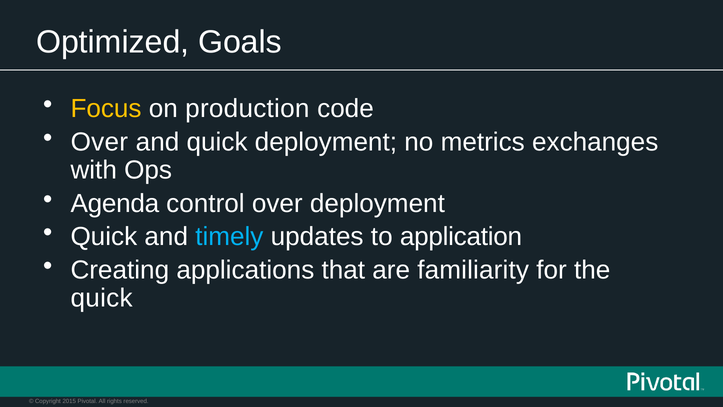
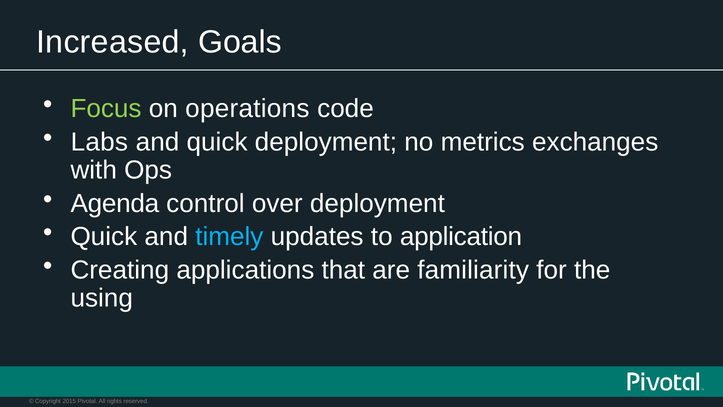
Optimized: Optimized -> Increased (113, 42)
Focus colour: yellow -> light green (106, 109)
production: production -> operations (247, 109)
Over: Over -> Labs (99, 142)
quick: quick -> using (102, 298)
